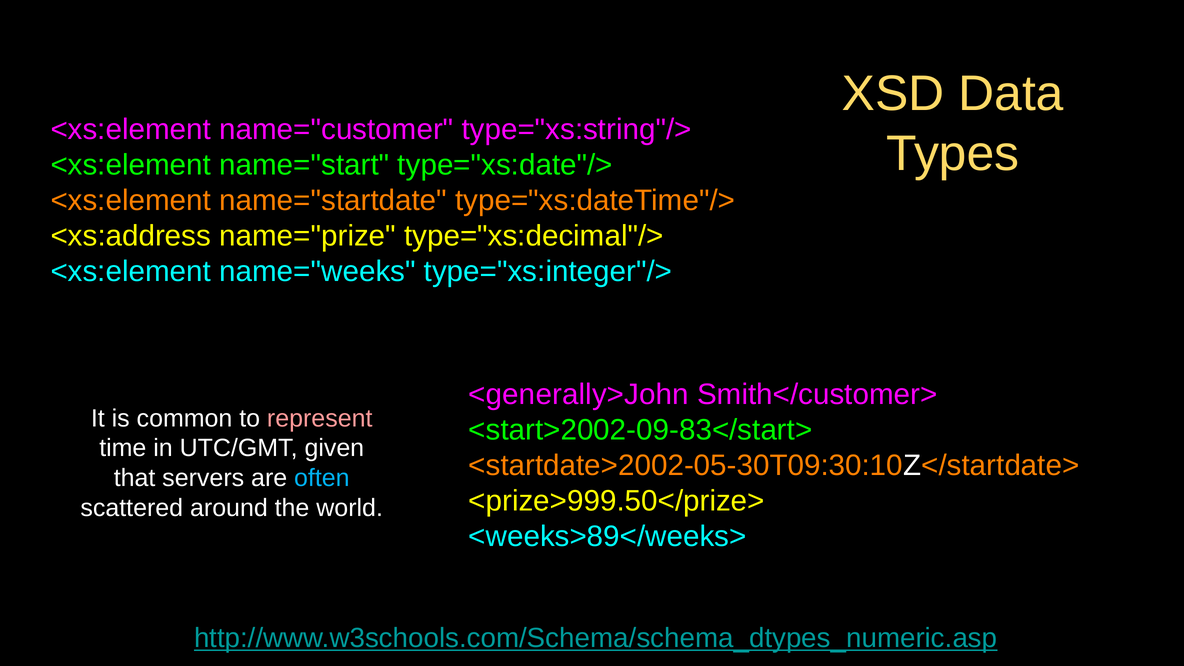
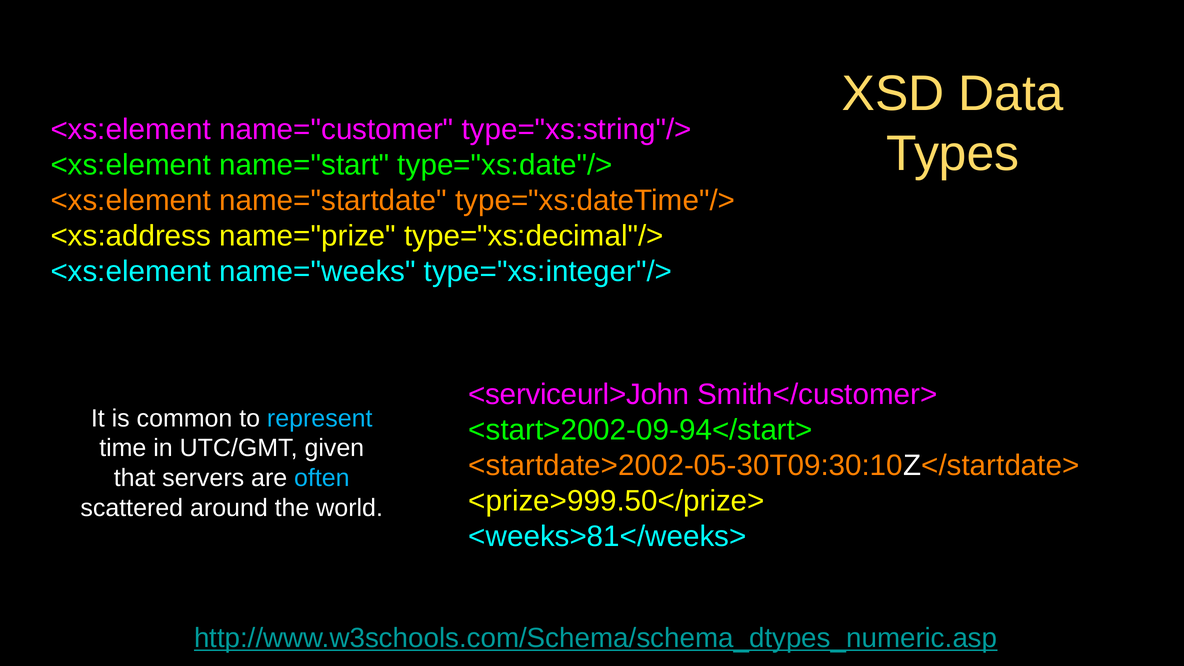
<generally>John: <generally>John -> <serviceurl>John (579, 394)
represent colour: pink -> light blue (320, 418)
<start>2002-09-83</start>: <start>2002-09-83</start> -> <start>2002-09-94</start> (640, 430)
<weeks>89</weeks>: <weeks>89</weeks> -> <weeks>81</weeks> (608, 537)
